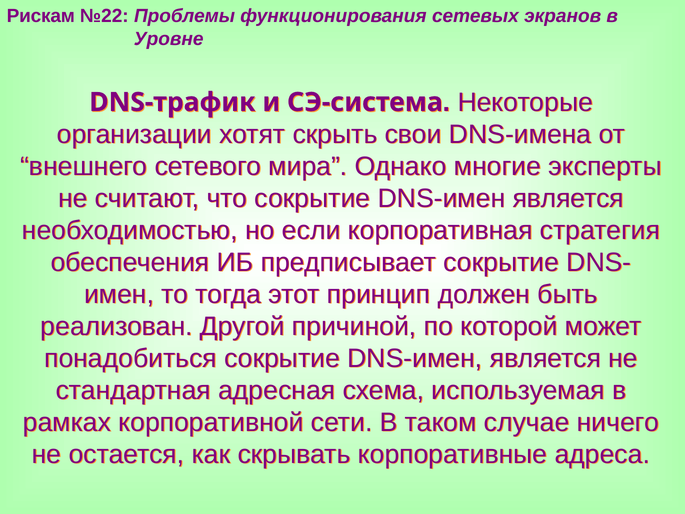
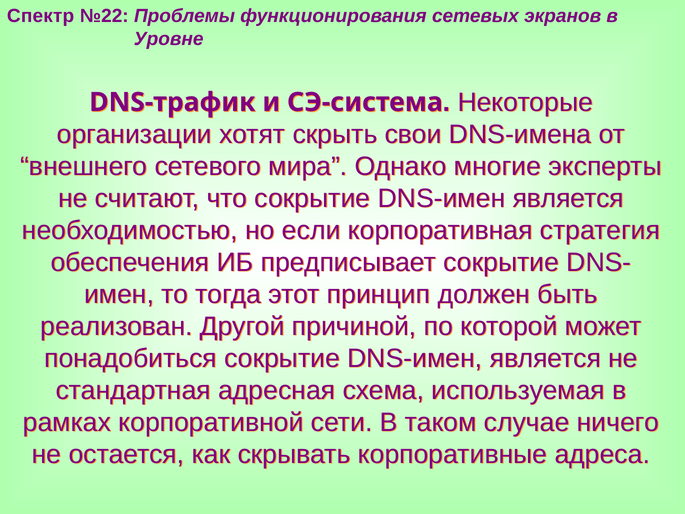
Рискам: Рискам -> Спектр (41, 16)
